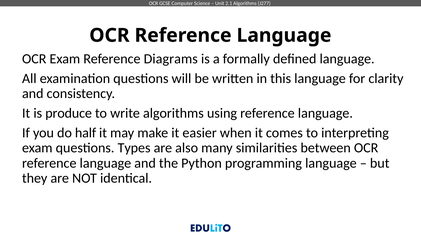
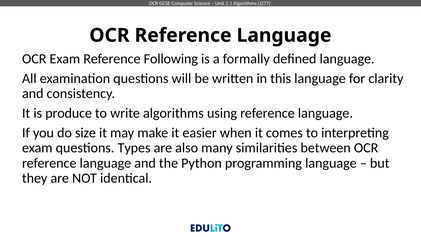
Diagrams: Diagrams -> Following (171, 59)
half: half -> size (86, 133)
